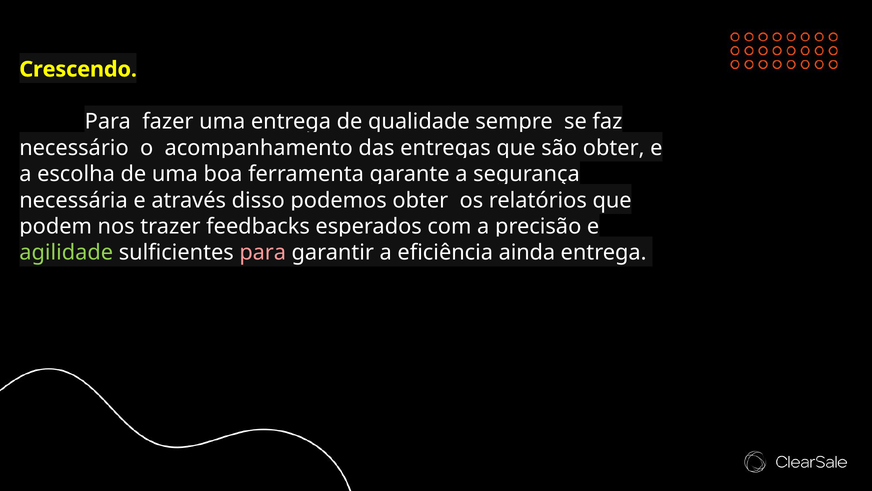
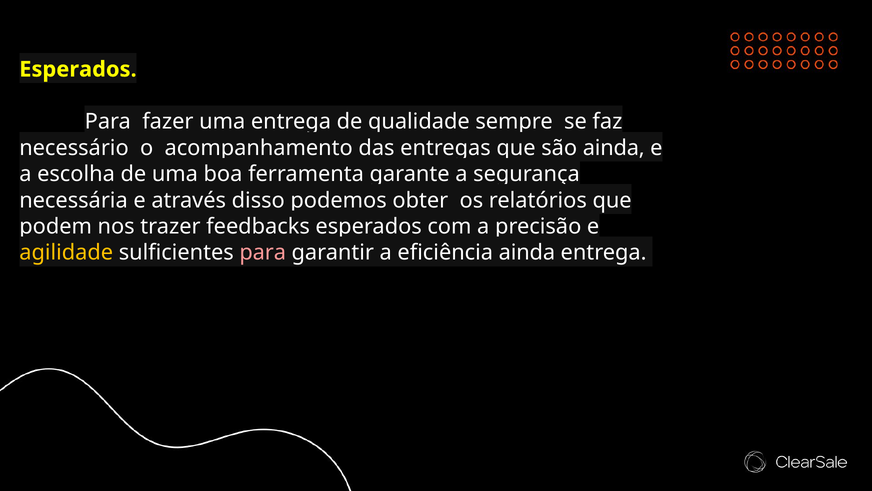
Crescendo: Crescendo -> Esperados (78, 69)
obter: obter -> ainda (614, 148)
agilidade colour: light green -> yellow (66, 252)
